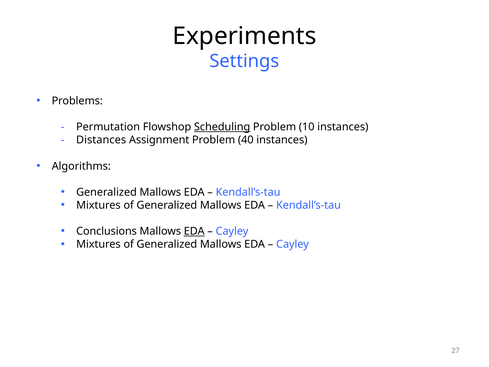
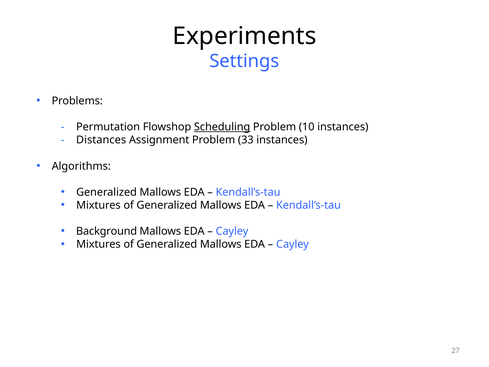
40: 40 -> 33 (246, 140)
Conclusions: Conclusions -> Background (107, 231)
EDA underline: present -> none (194, 231)
